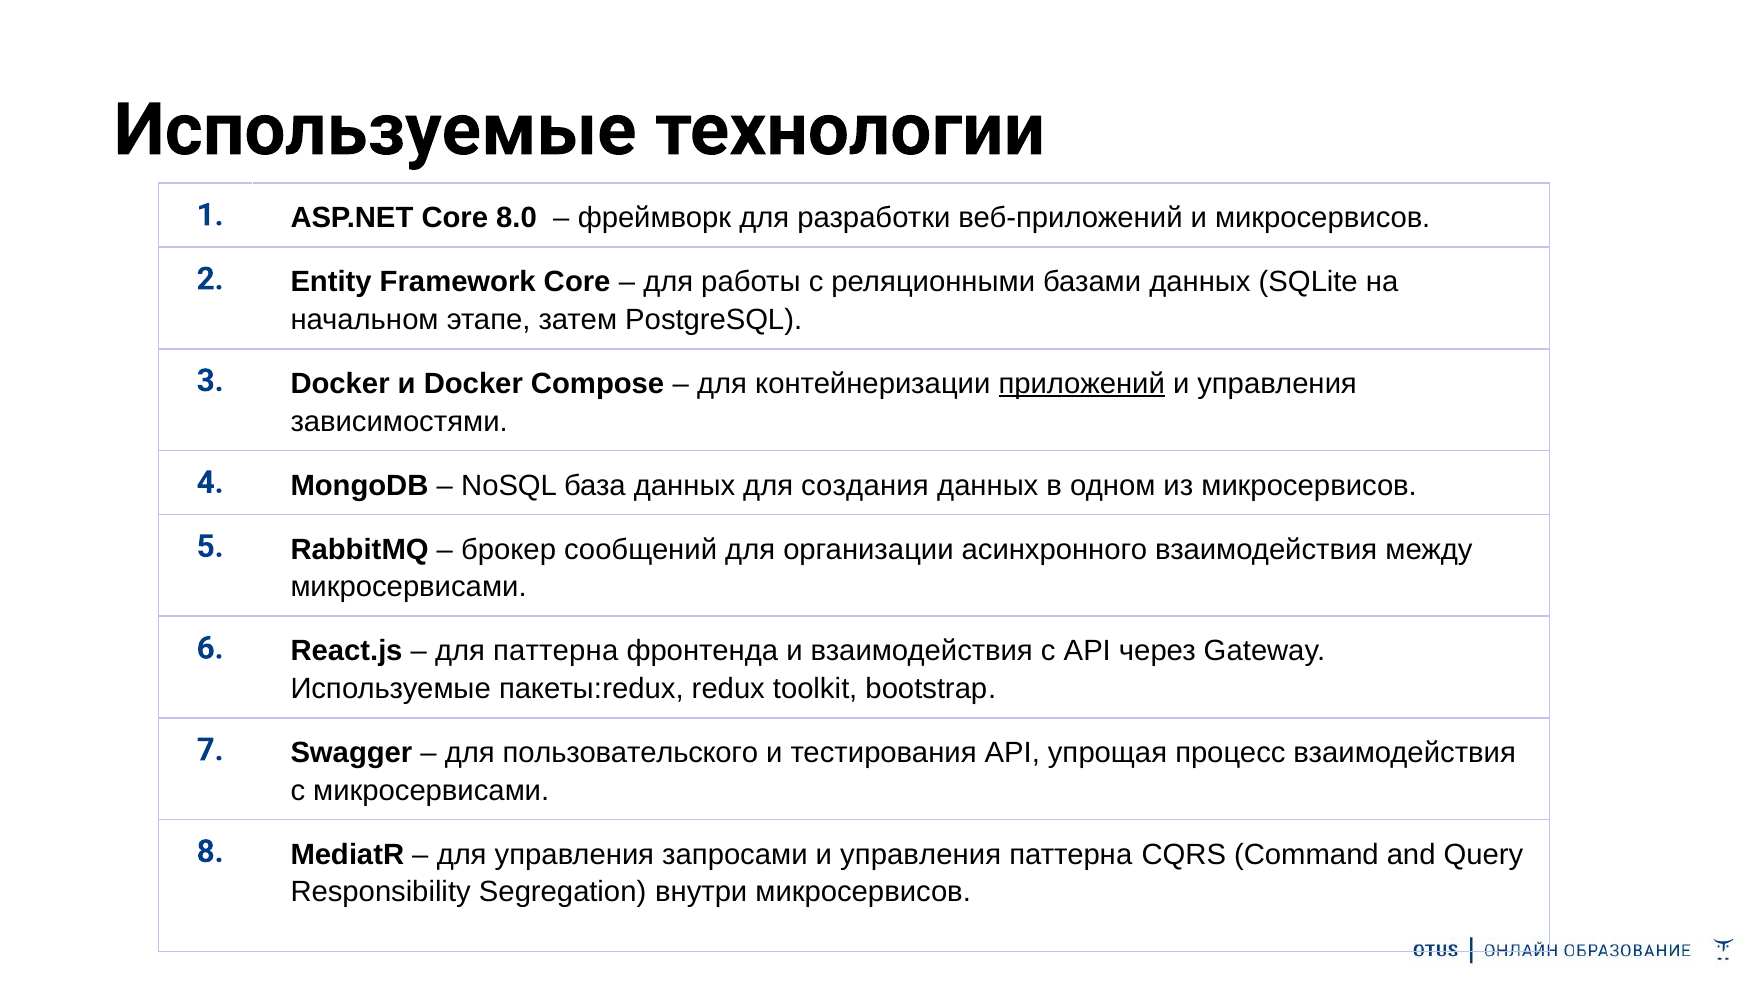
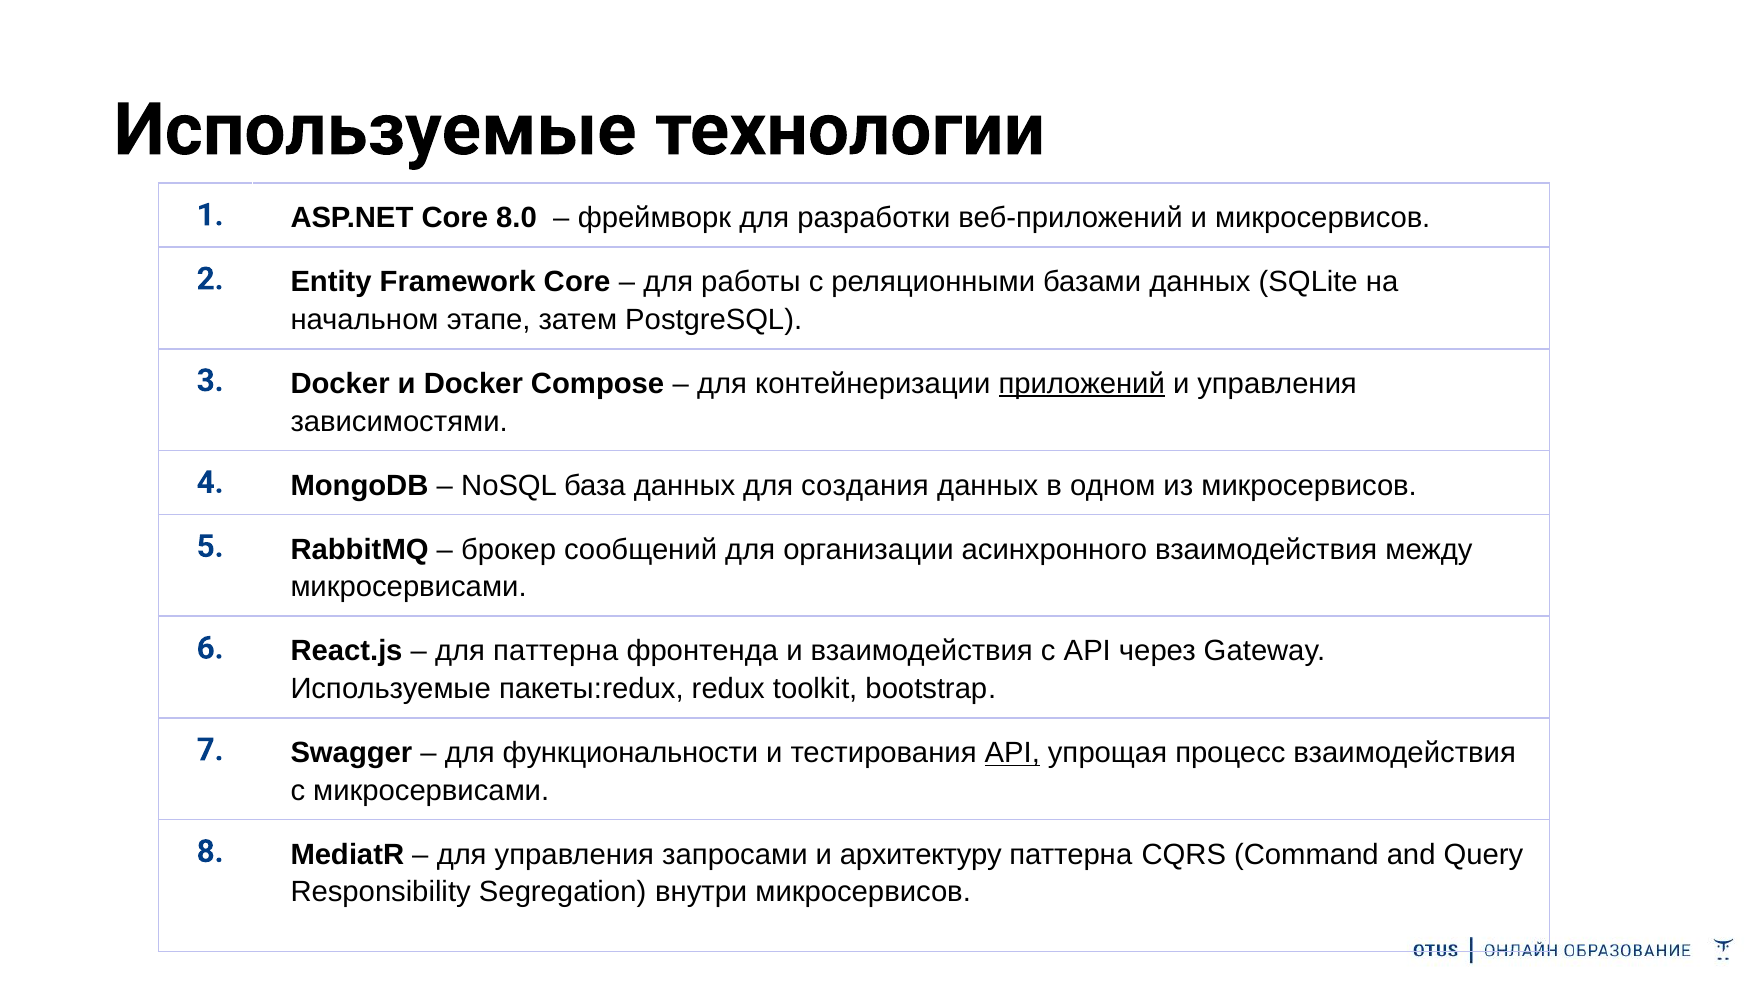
пользовательского: пользовательского -> функциональности (630, 753)
API underline: none -> present (1012, 753)
запросами и управления: управления -> архитектуру (921, 855)
